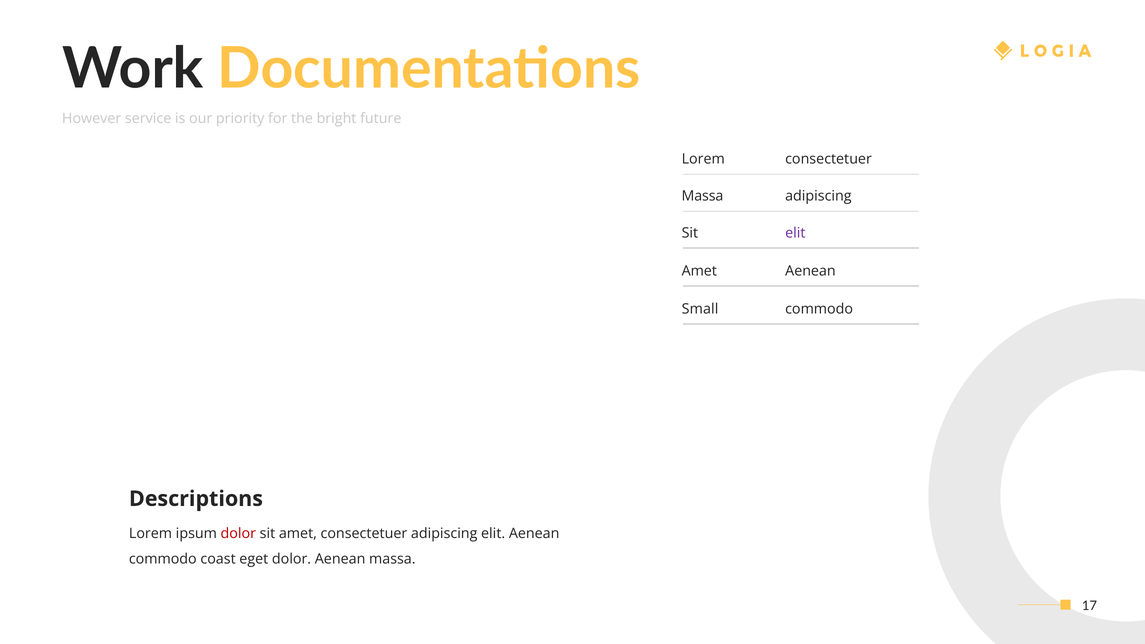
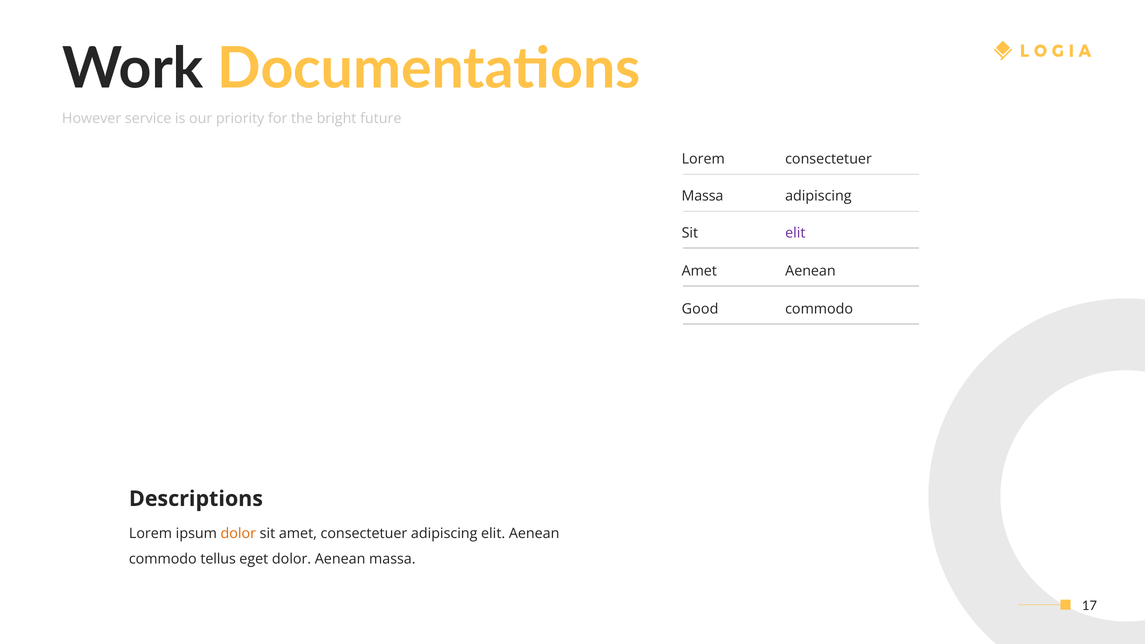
Small: Small -> Good (700, 309)
dolor colour: red -> orange (238, 534)
coast: coast -> tellus (218, 559)
